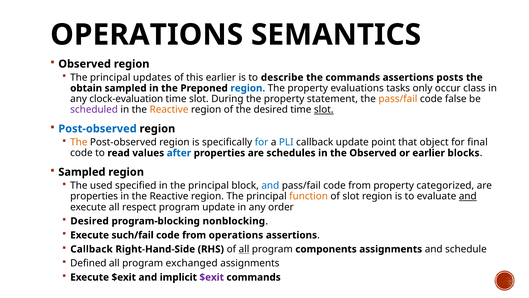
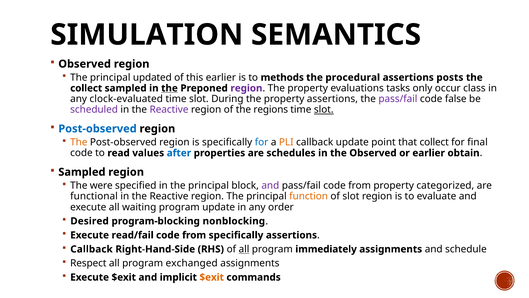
OPERATIONS: OPERATIONS -> SIMULATION (147, 35)
updates: updates -> updated (152, 77)
describe: describe -> methods (282, 77)
the commands: commands -> procedural (353, 77)
obtain: obtain -> collect (86, 88)
the underline: none -> present (170, 88)
region colour: blue -> purple (246, 88)
clock-evaluation: clock-evaluation -> clock-evaluated (126, 99)
property statement: statement -> assertions (332, 99)
pass/fail colour: orange -> purple (398, 99)
Reactive colour: orange -> purple (169, 110)
the desired: desired -> regions (271, 110)
PLI colour: blue -> orange (286, 142)
that object: object -> collect (434, 142)
blocks: blocks -> obtain (464, 153)
used: used -> were (101, 185)
and colour: blue -> purple (270, 185)
properties: properties -> functional (94, 196)
and underline: present -> none (468, 196)
respect: respect -> waiting (139, 207)
such/fail: such/fail -> read/fail (133, 235)
from operations: operations -> specifically (236, 235)
components: components -> immediately (326, 249)
Defined: Defined -> Respect (88, 263)
$exit colour: purple -> orange (212, 277)
